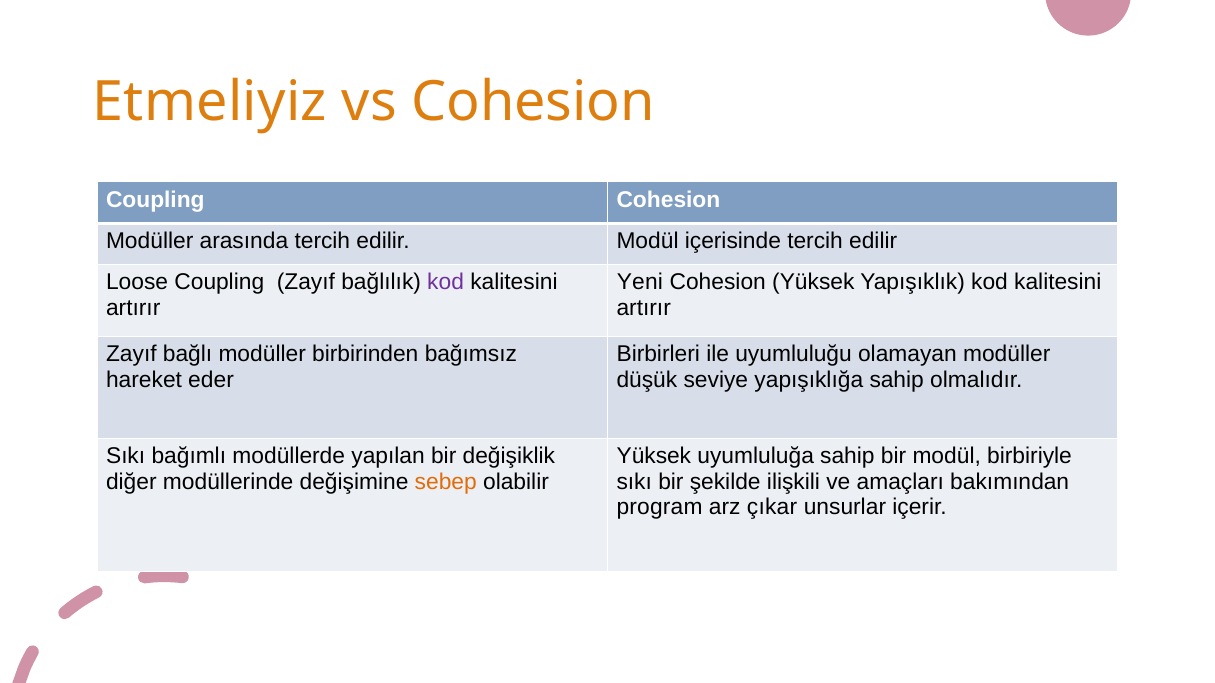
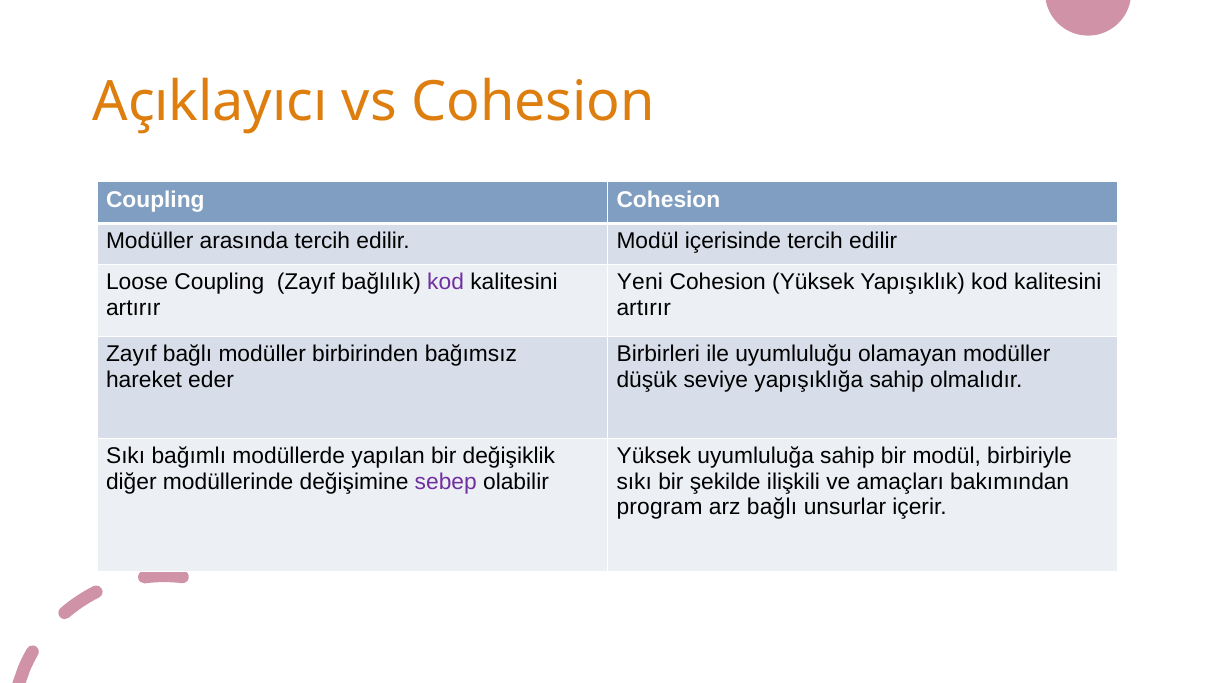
Etmeliyiz: Etmeliyiz -> Açıklayıcı (210, 102)
sebep colour: orange -> purple (446, 482)
arz çıkar: çıkar -> bağlı (772, 508)
